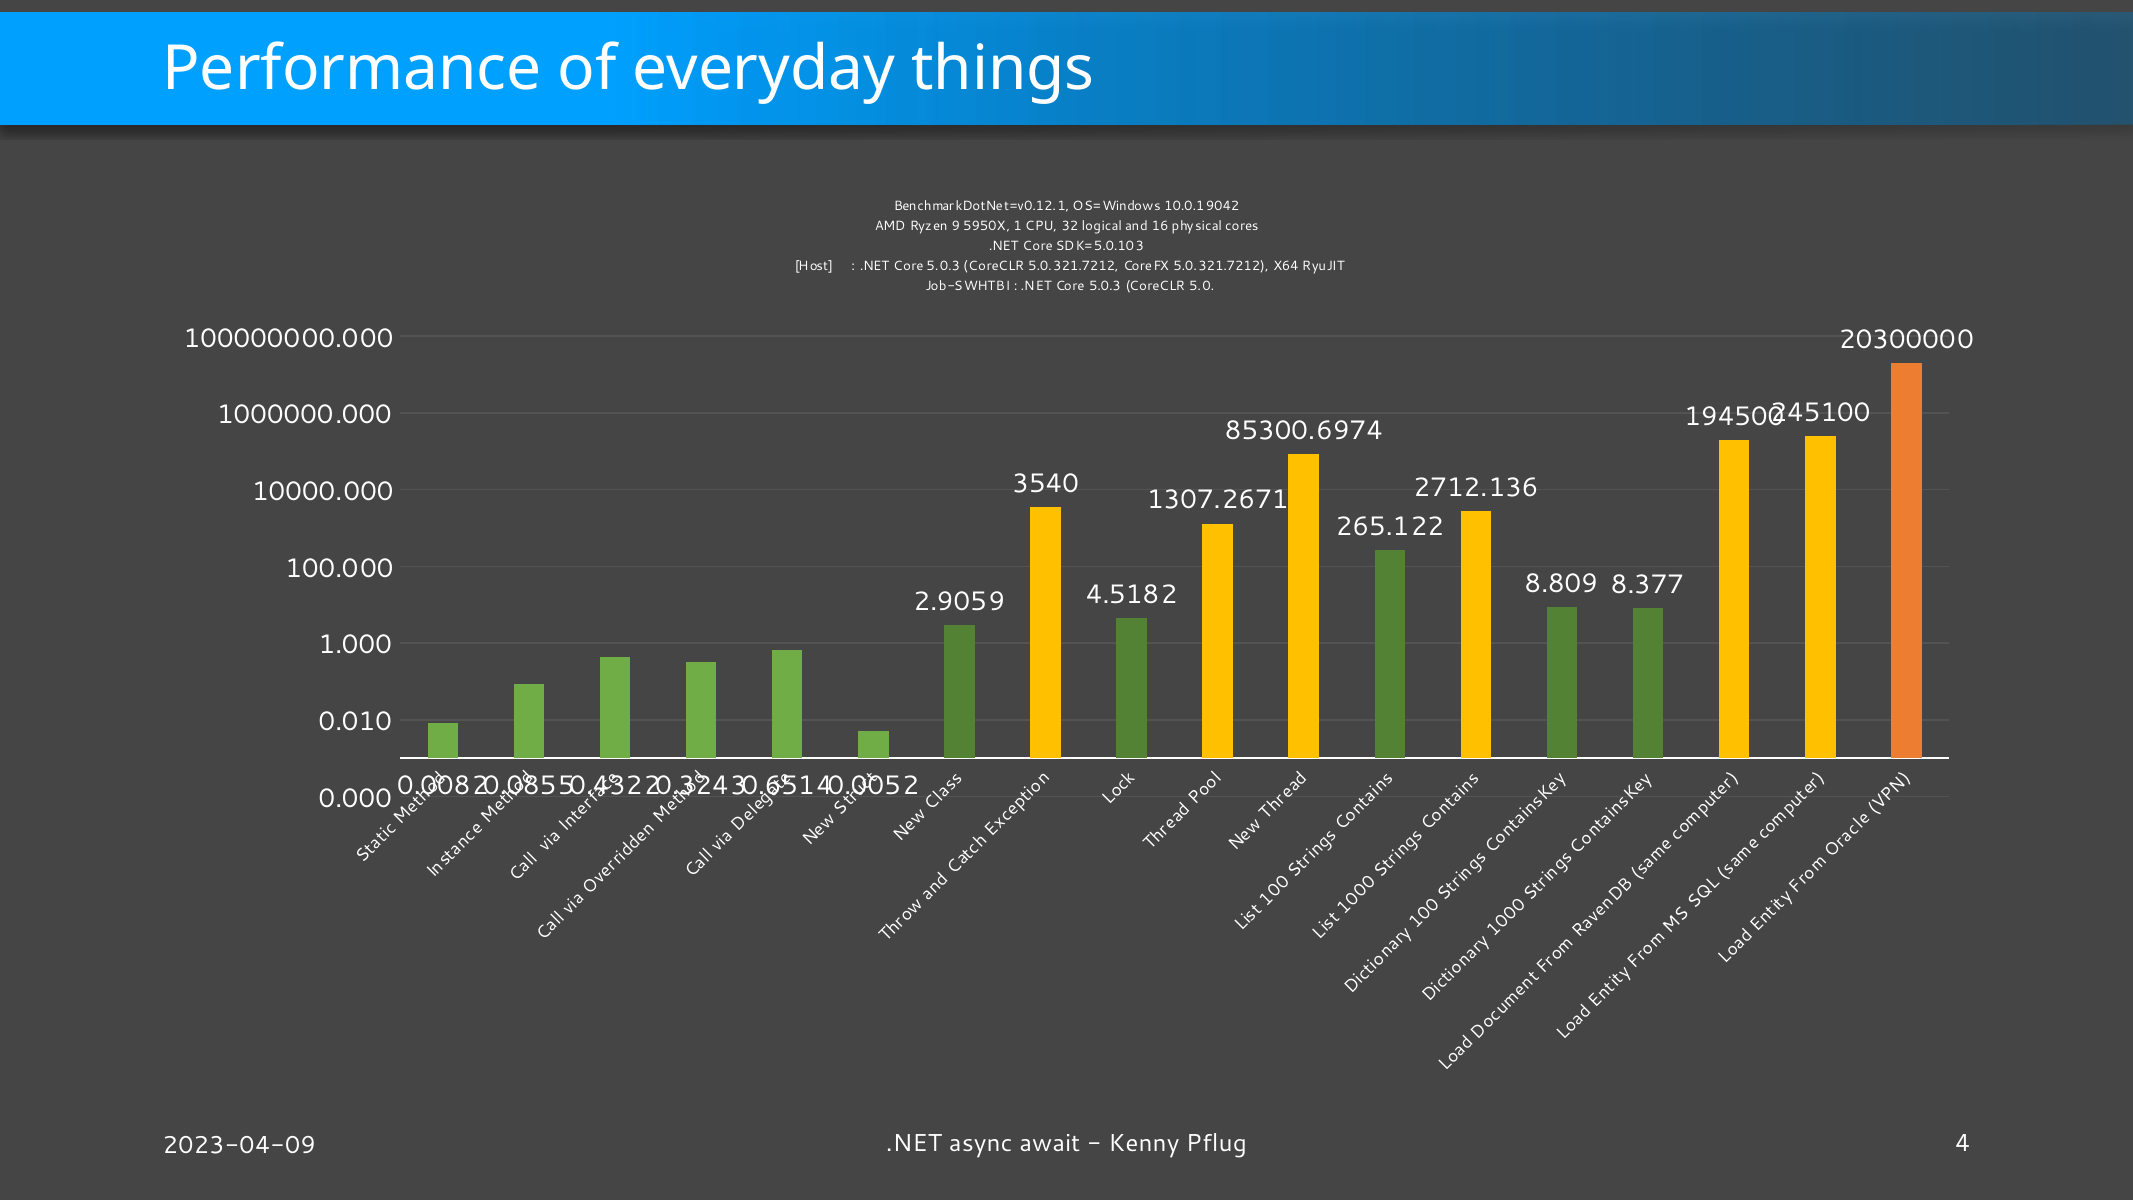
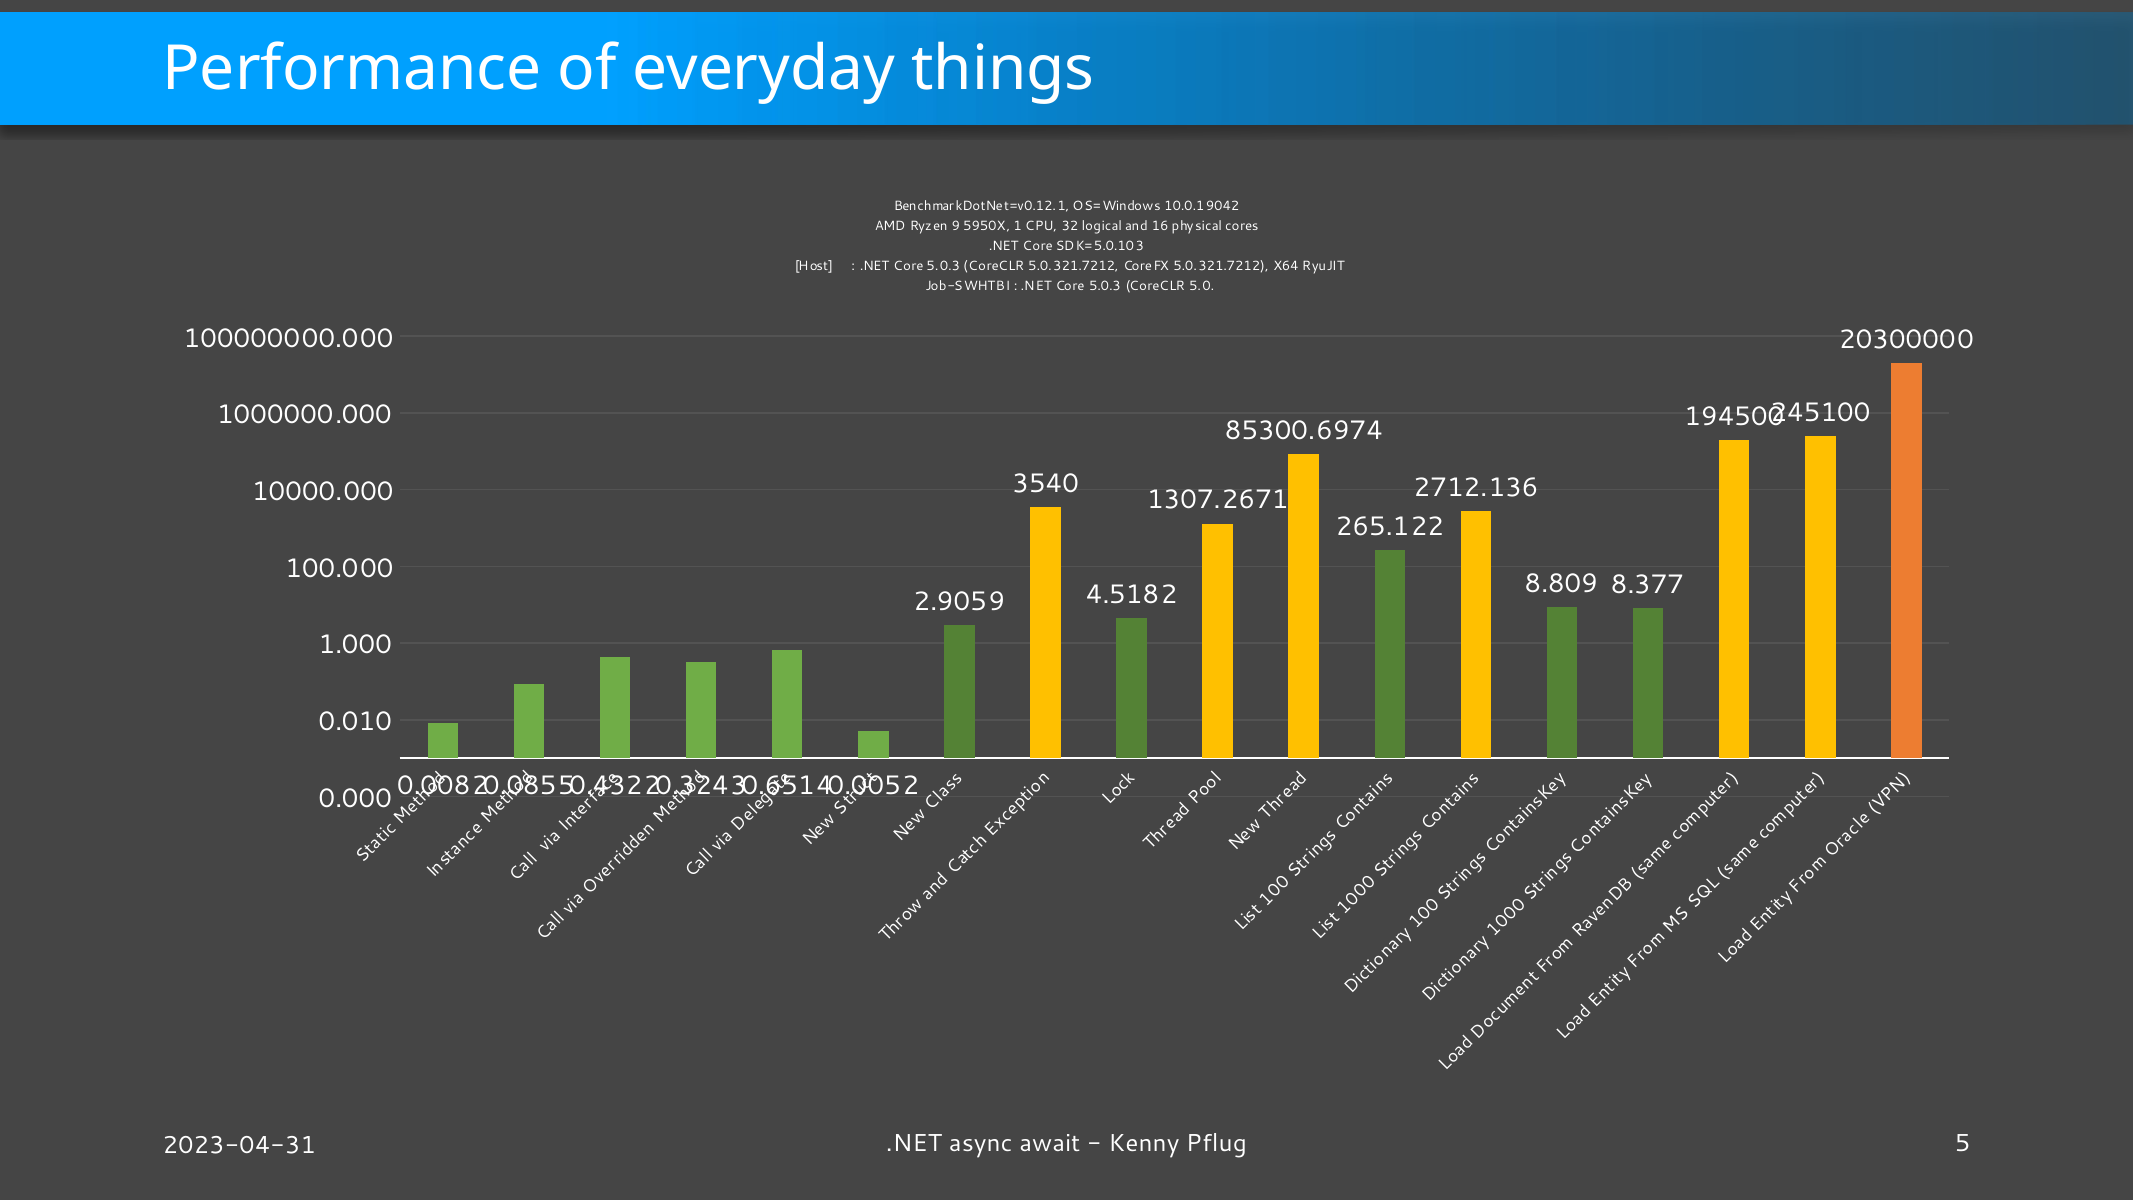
4: 4 -> 5 (1963, 1143)
2023-04-09: 2023-04-09 -> 2023-04-31 (239, 1146)
